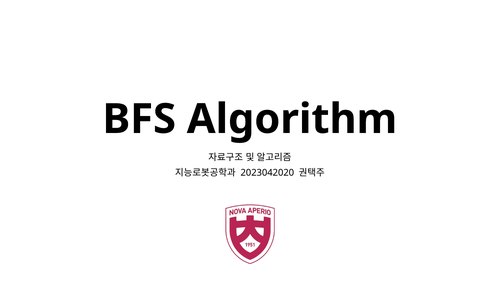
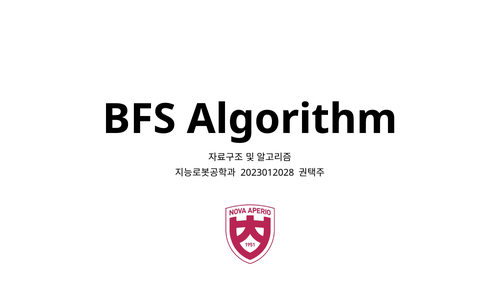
2023042020: 2023042020 -> 2023012028 (267, 173)
